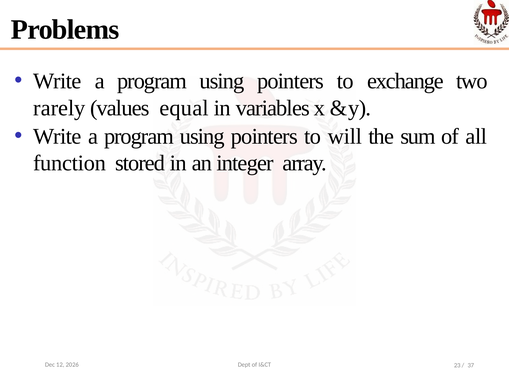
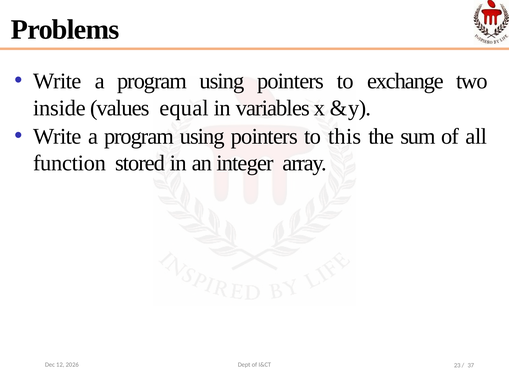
rarely: rarely -> inside (60, 108)
will: will -> this (345, 136)
